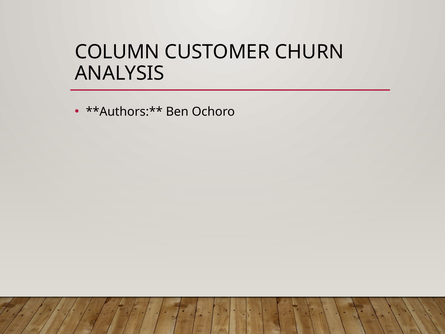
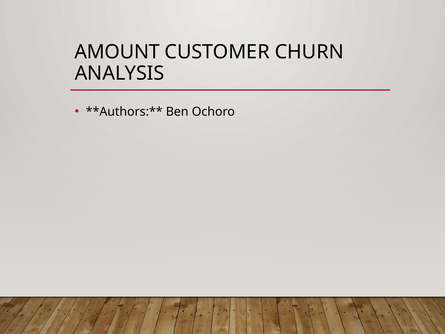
COLUMN: COLUMN -> AMOUNT (117, 52)
